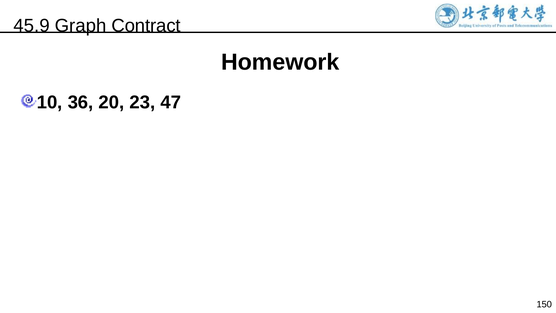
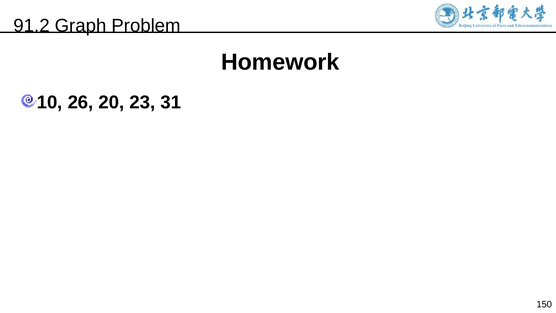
45.9: 45.9 -> 91.2 (32, 26)
Contract: Contract -> Problem (146, 26)
36: 36 -> 26 (81, 102)
47: 47 -> 31 (171, 102)
